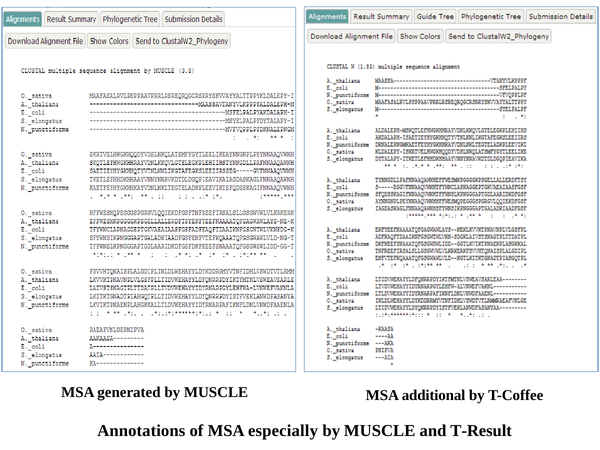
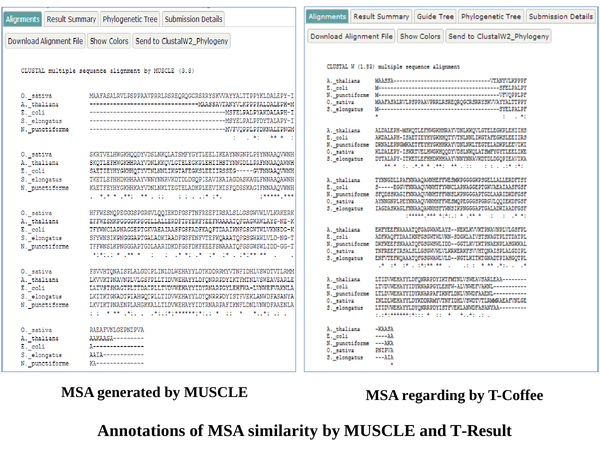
additional: additional -> regarding (434, 395)
especially: especially -> similarity (283, 431)
